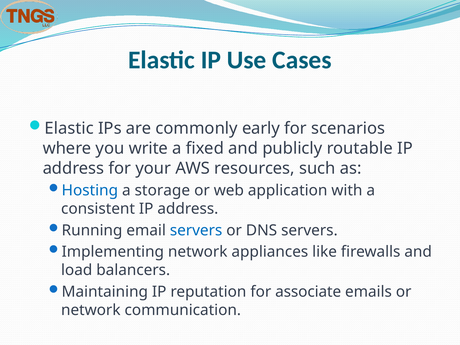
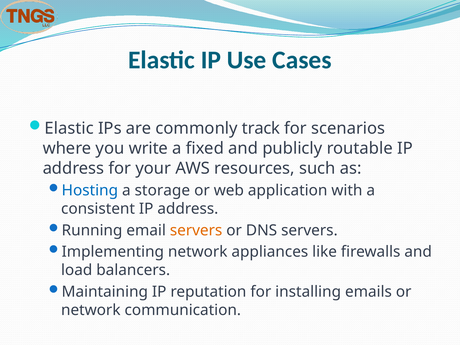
early: early -> track (261, 128)
servers colour: blue -> orange (196, 230)
associate: associate -> installing (308, 292)
